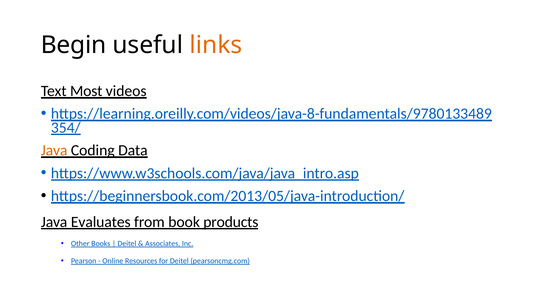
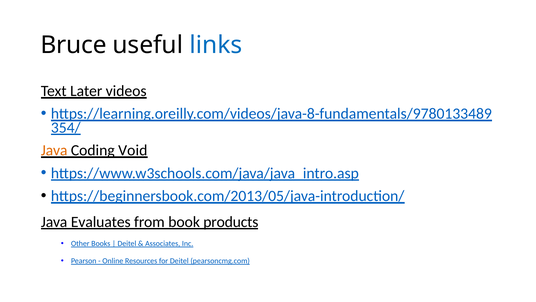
Begin: Begin -> Bruce (74, 45)
links colour: orange -> blue (216, 45)
Most: Most -> Later (86, 91)
Data: Data -> Void (133, 150)
